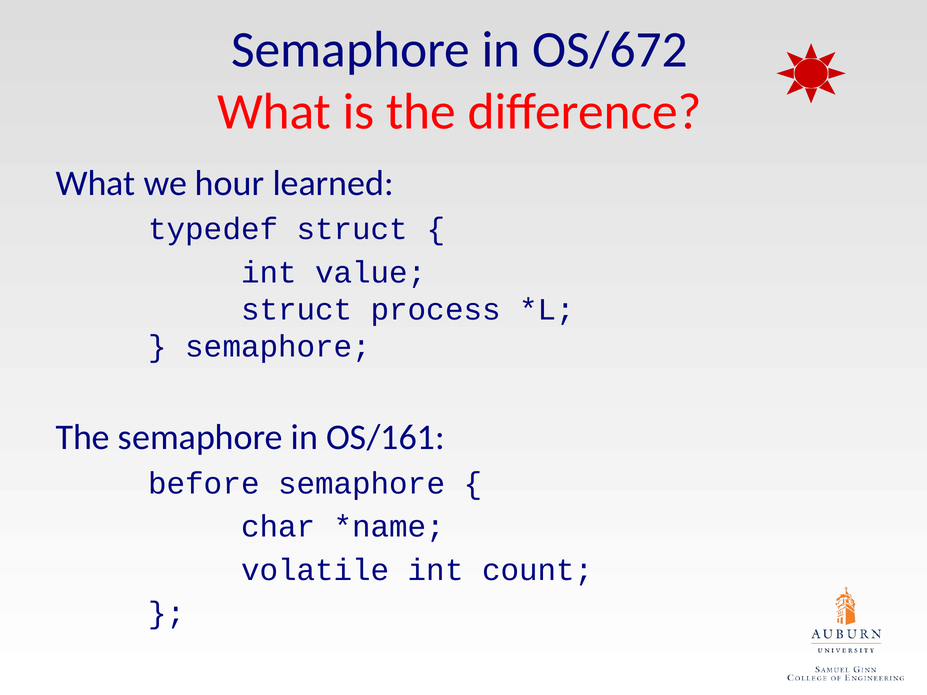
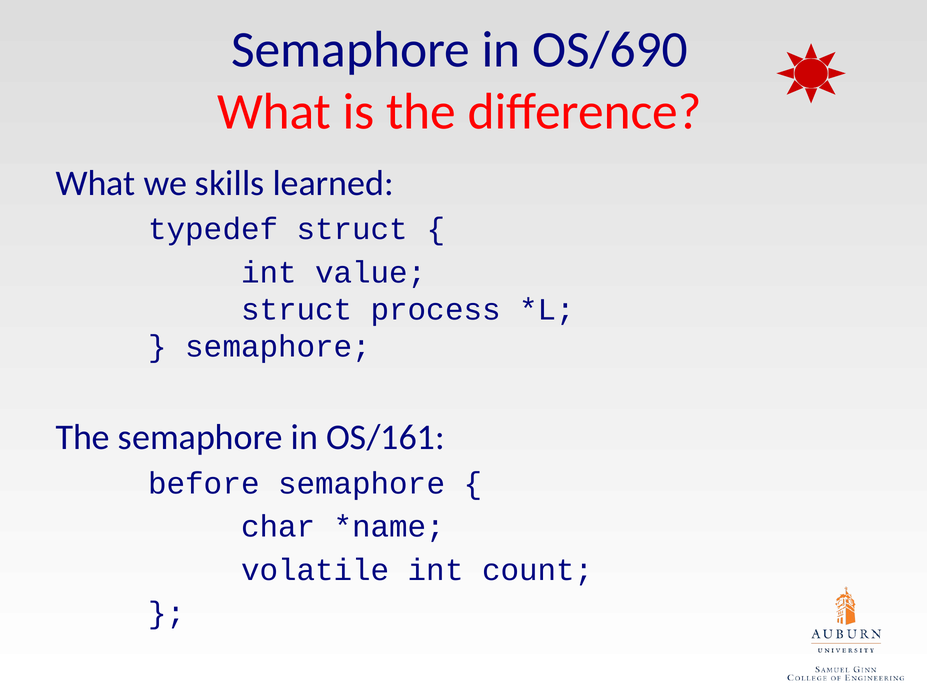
OS/672: OS/672 -> OS/690 (610, 50)
hour: hour -> skills (230, 183)
